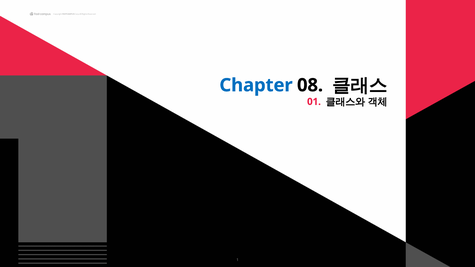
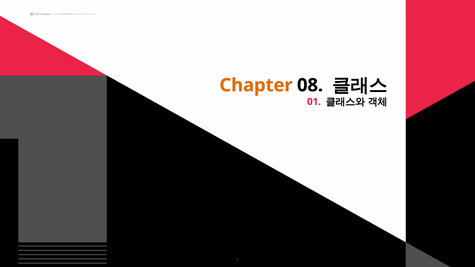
Chapter colour: blue -> orange (256, 85)
